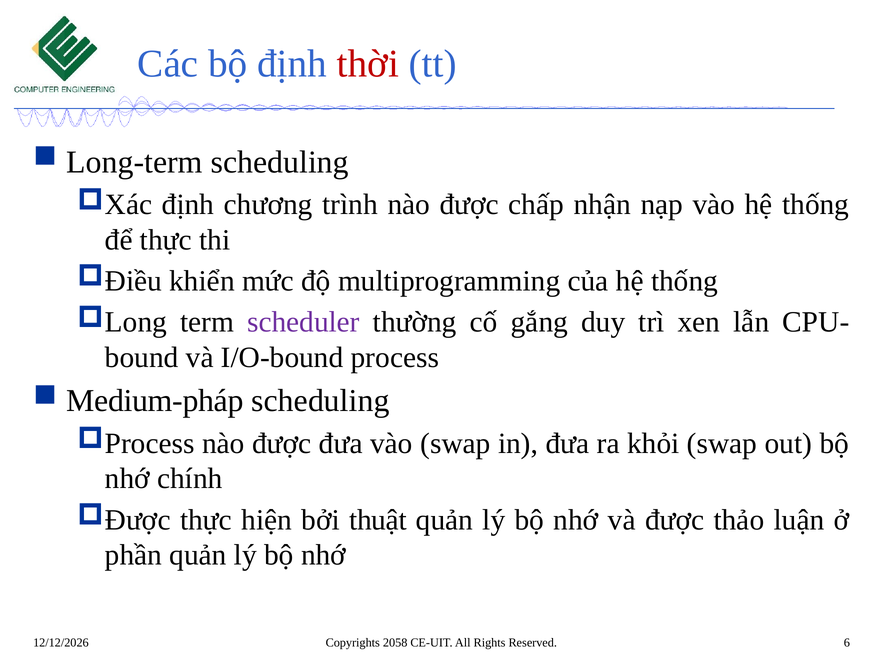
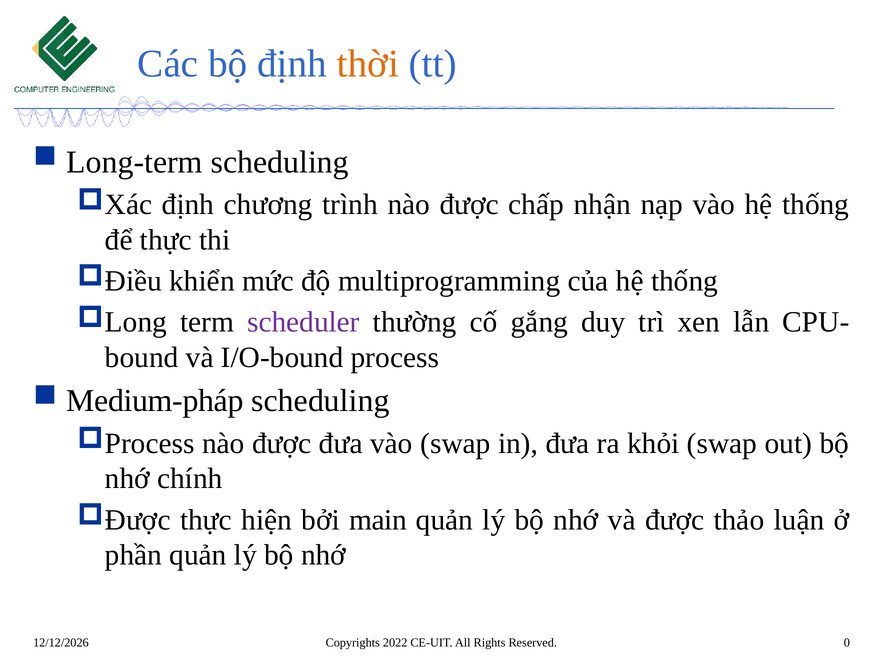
thời colour: red -> orange (368, 64)
thuật: thuật -> main (378, 520)
2058: 2058 -> 2022 (395, 643)
6: 6 -> 0 (847, 643)
